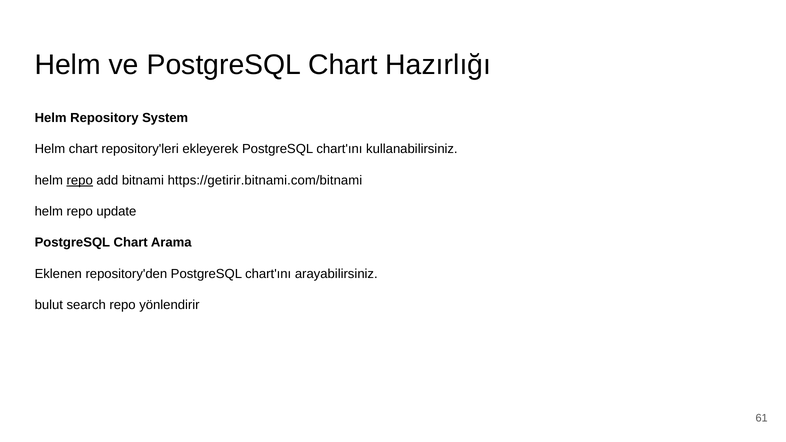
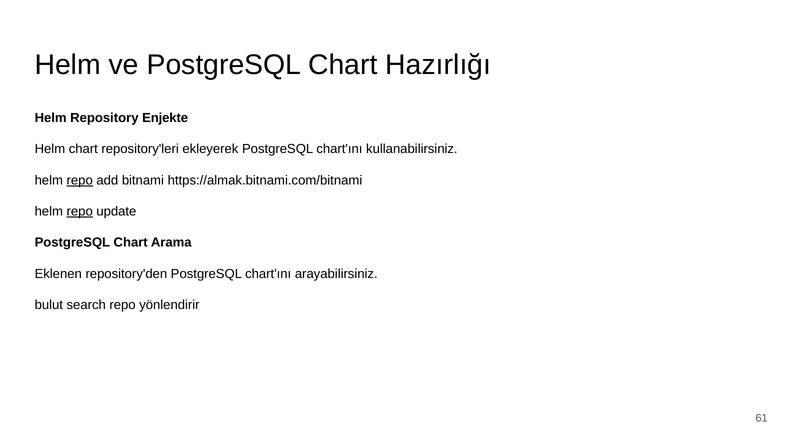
System: System -> Enjekte (165, 118)
https://getirir.bitnami.com/bitnami: https://getirir.bitnami.com/bitnami -> https://almak.bitnami.com/bitnami (265, 180)
repo underline: none -> present (80, 212)
